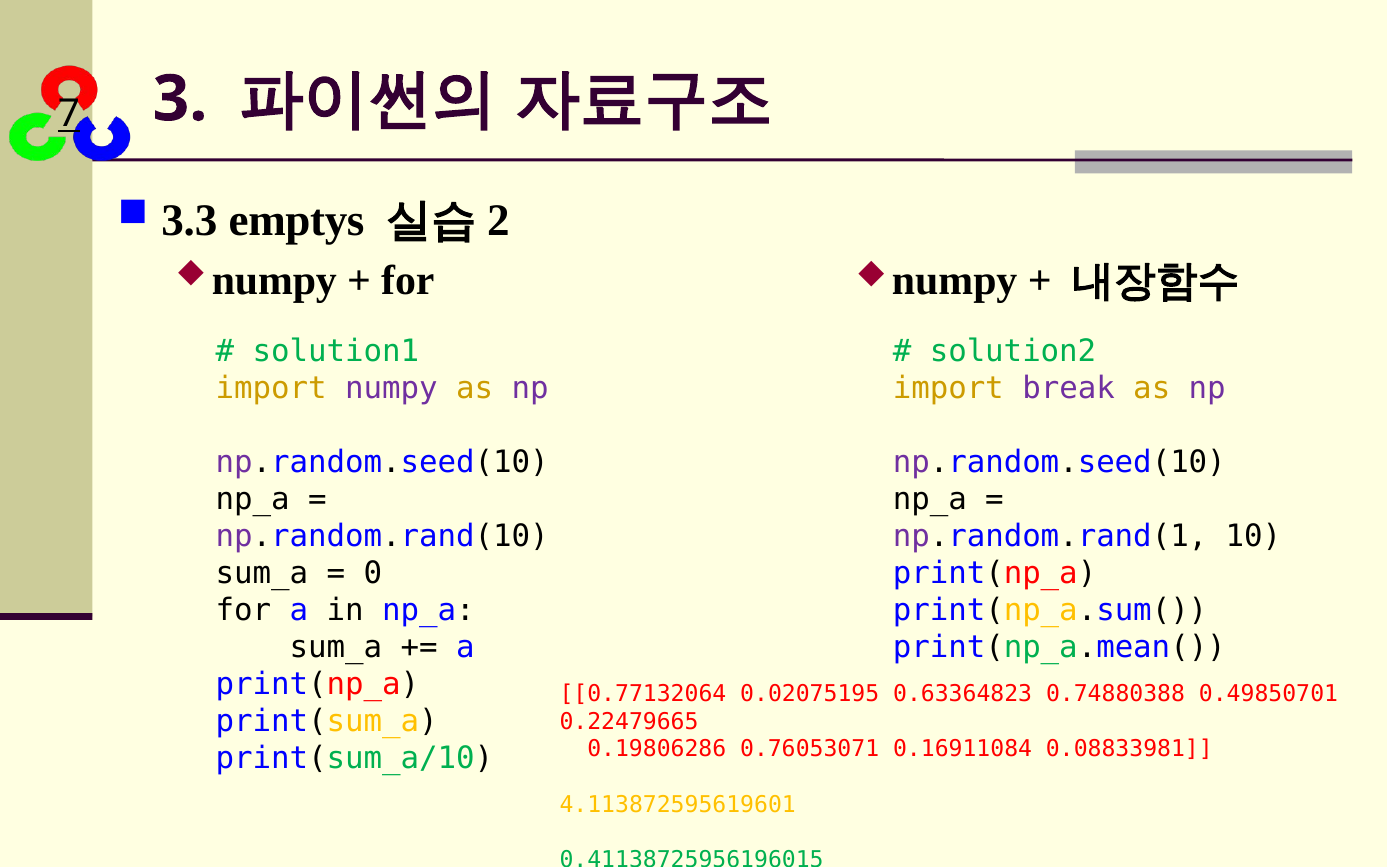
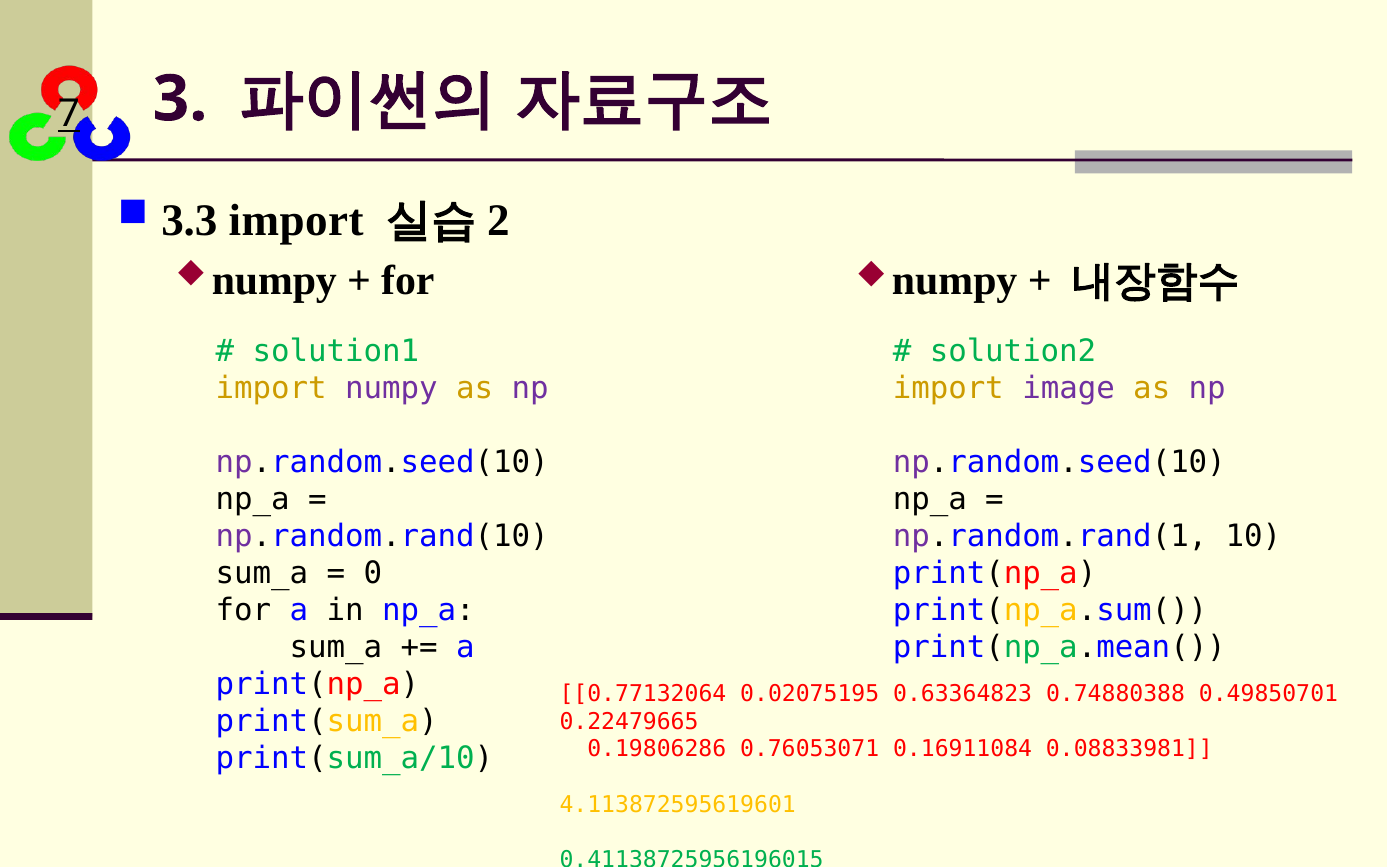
3.3 emptys: emptys -> import (296, 220)
break: break -> image (1069, 389)
